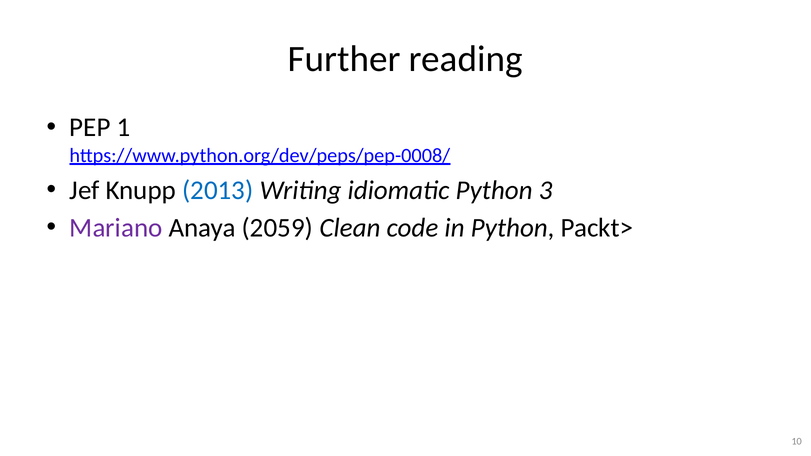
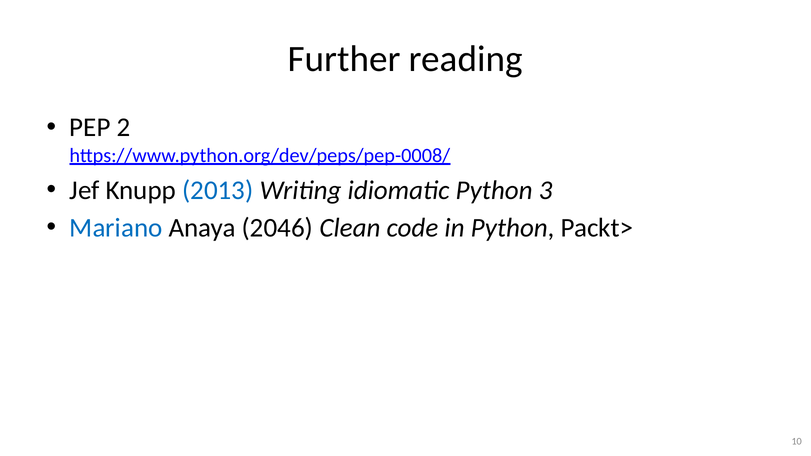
1: 1 -> 2 (123, 128)
Mariano colour: purple -> blue (116, 228)
2059: 2059 -> 2046 (277, 228)
